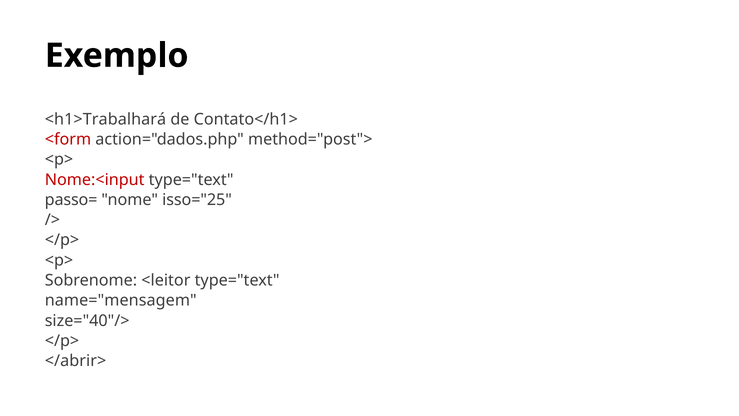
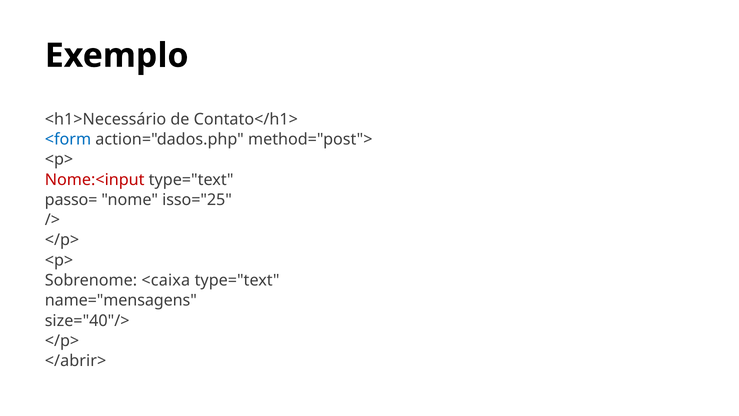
<h1>Trabalhará: <h1>Trabalhará -> <h1>Necessário (106, 119)
<form colour: red -> blue (68, 139)
<leitor: <leitor -> <caixa (166, 280)
name="mensagem: name="mensagem -> name="mensagens (121, 300)
